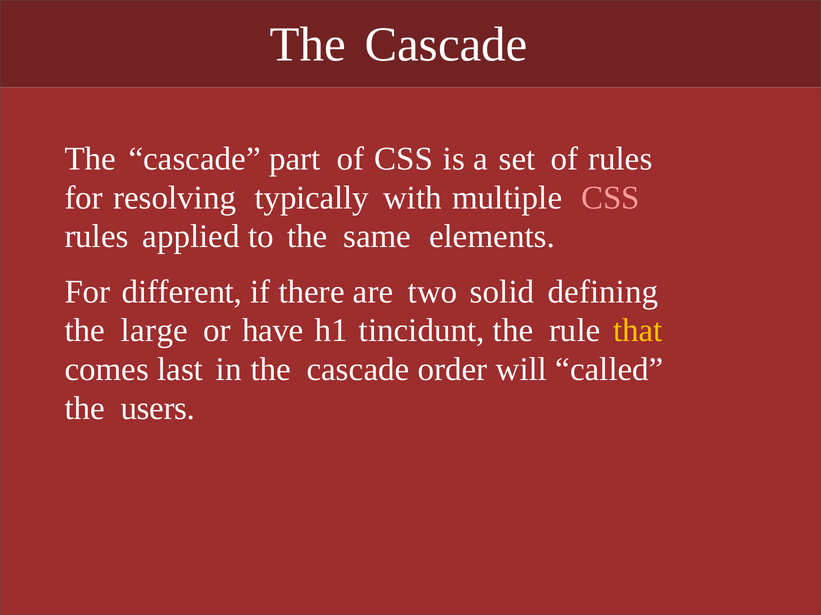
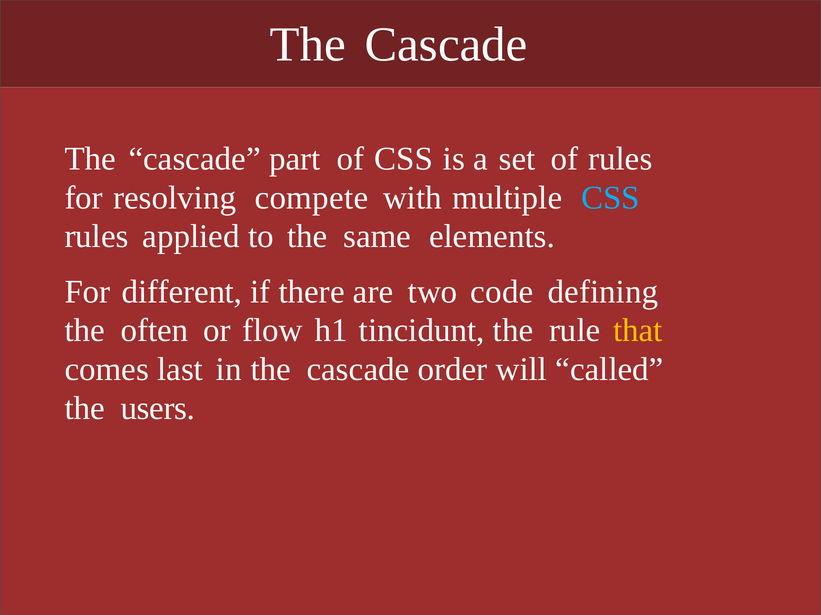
typically: typically -> compete (312, 198)
CSS colour: pink -> light blue (610, 198)
solid: solid -> code (502, 292)
large: large -> often (155, 331)
have: have -> flow (273, 331)
